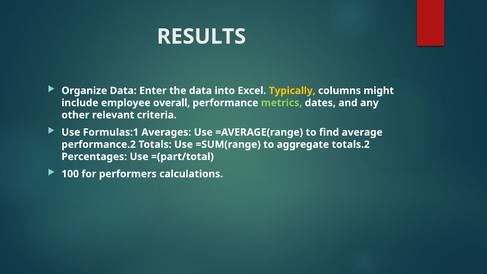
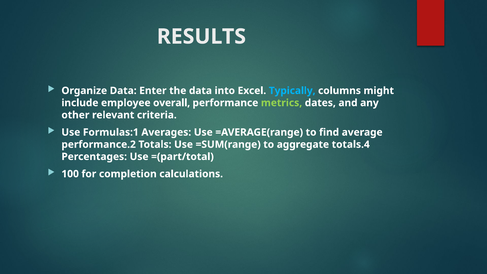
Typically colour: yellow -> light blue (292, 91)
totals.2: totals.2 -> totals.4 (351, 144)
performers: performers -> completion (128, 174)
